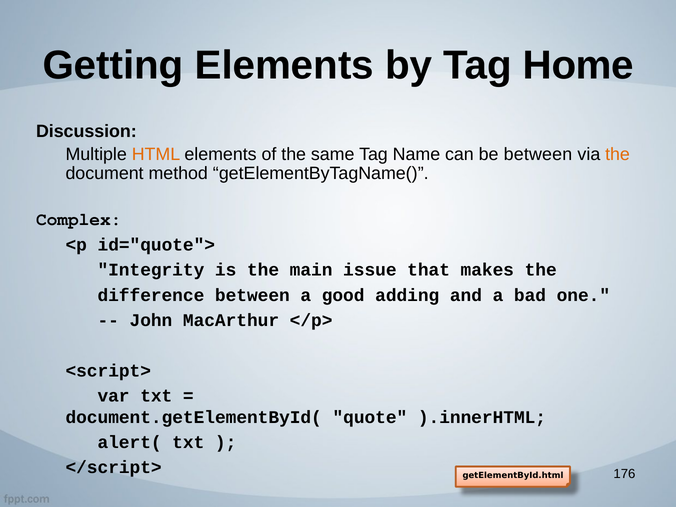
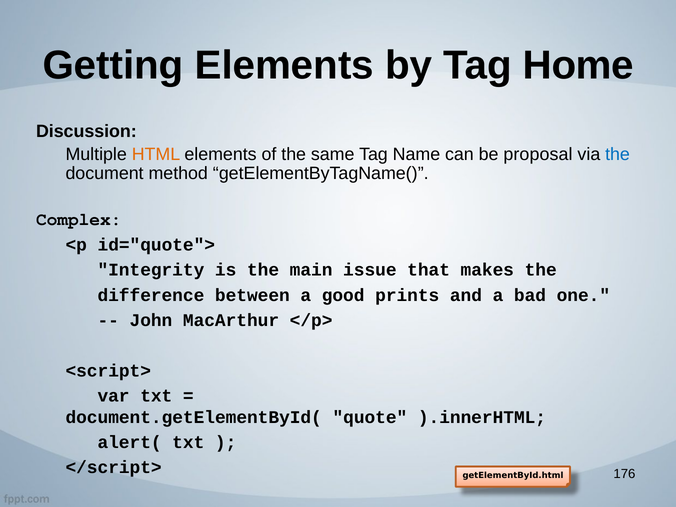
be between: between -> proposal (538, 154)
the colour: orange -> blue (618, 154)
adding: adding -> prints (407, 295)
